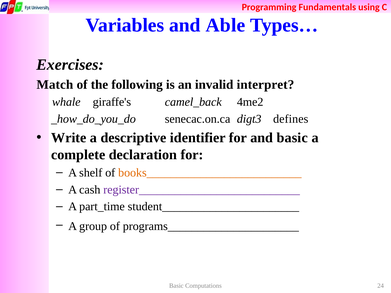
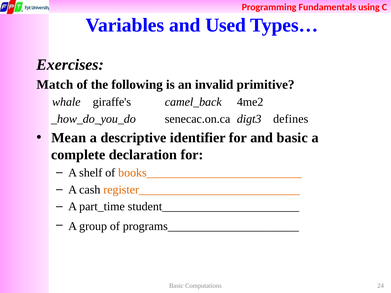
Able: Able -> Used (226, 25)
interpret: interpret -> primitive (266, 85)
Write: Write -> Mean (69, 138)
register___________________________ colour: purple -> orange (202, 190)
